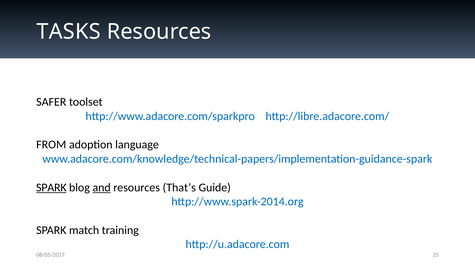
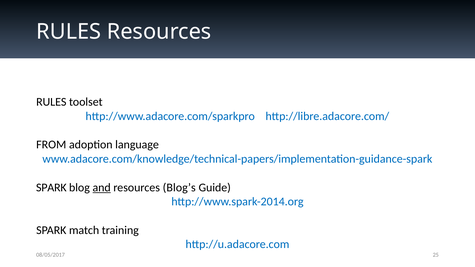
TASKS: TASKS -> RULES (69, 32)
SAFER: SAFER -> RULES (51, 102)
SPARK underline: present -> none (51, 188)
That’s: That’s -> Blog’s (179, 188)
